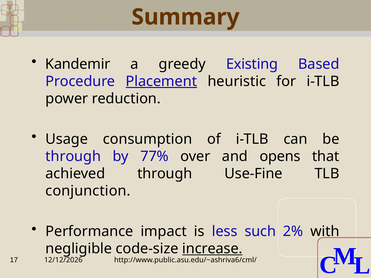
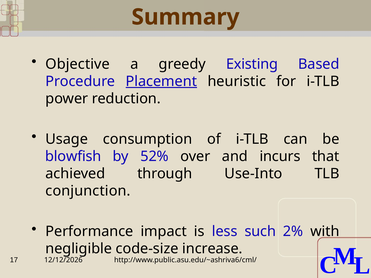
Kandemir: Kandemir -> Objective (78, 64)
through: through -> blowfish (73, 156)
77%: 77% -> 52% (154, 156)
opens: opens -> incurs (280, 156)
Use-Fine: Use-Fine -> Use-Into (253, 174)
increase underline: present -> none (212, 249)
